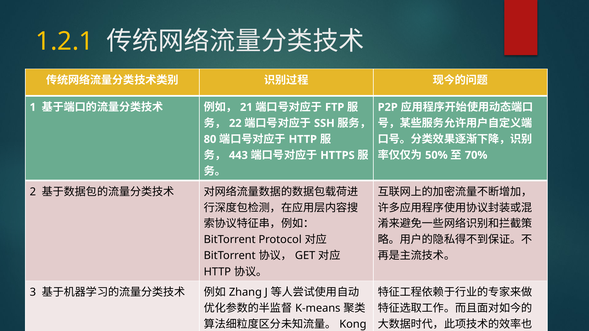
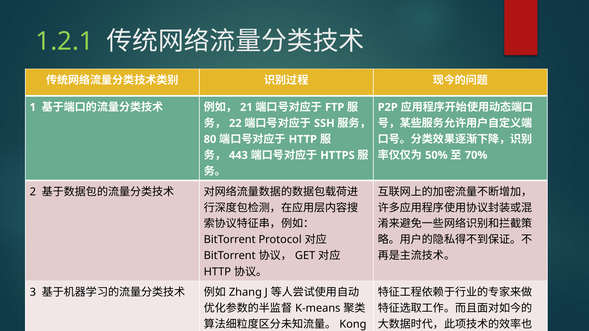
1.2.1 colour: yellow -> light green (65, 41)
